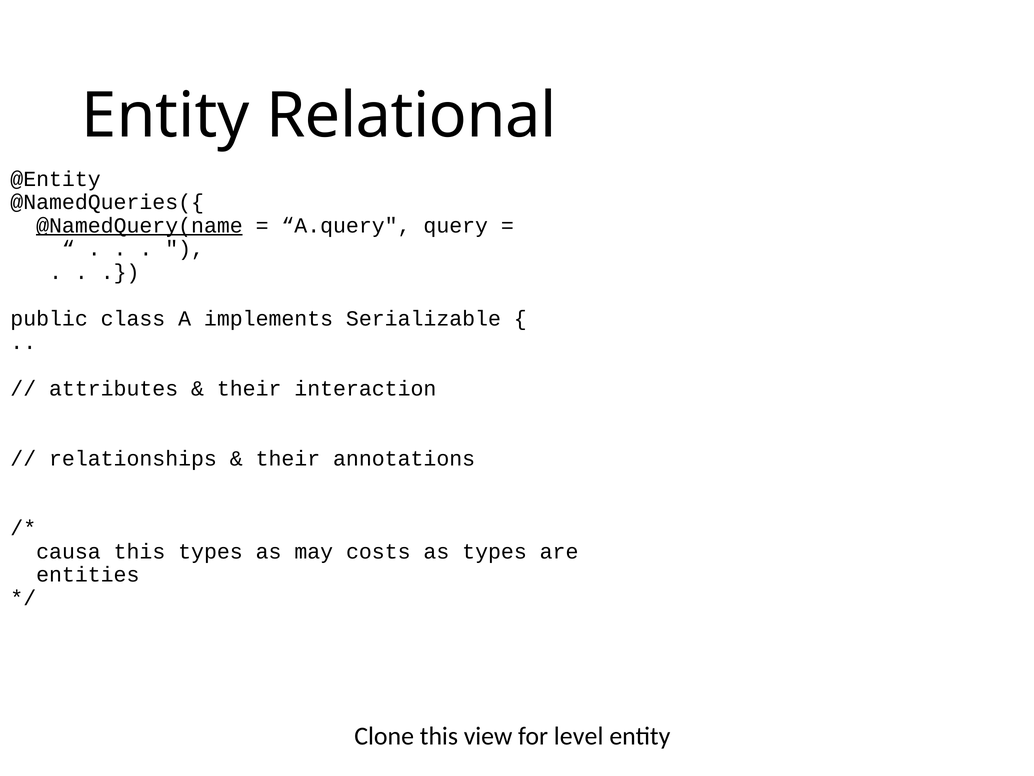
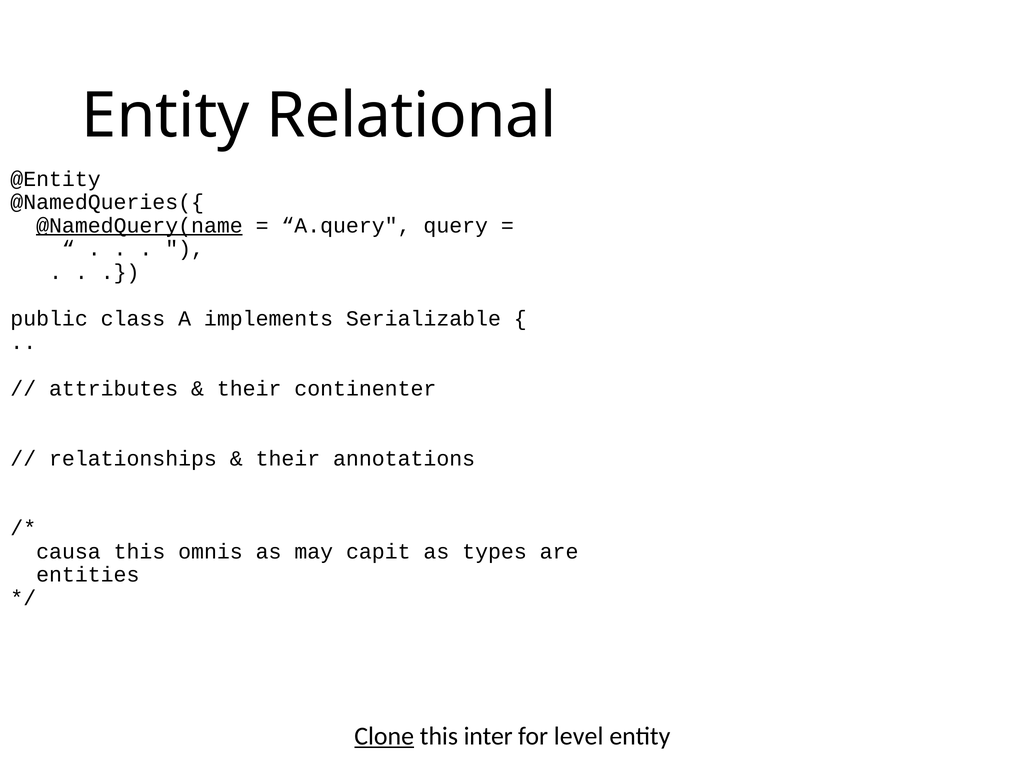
interaction: interaction -> continenter (365, 388)
this types: types -> omnis (210, 551)
costs: costs -> capit (378, 551)
Clone underline: none -> present (384, 736)
view: view -> inter (488, 736)
